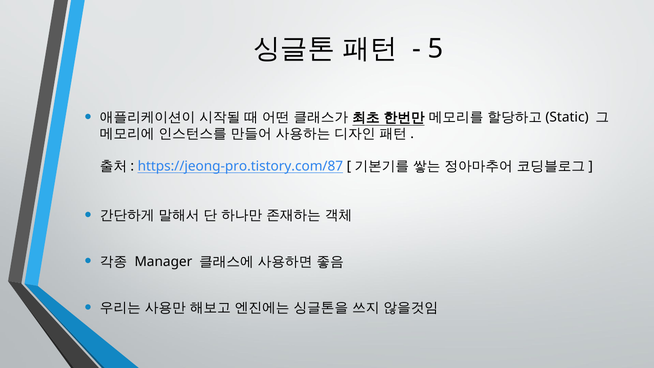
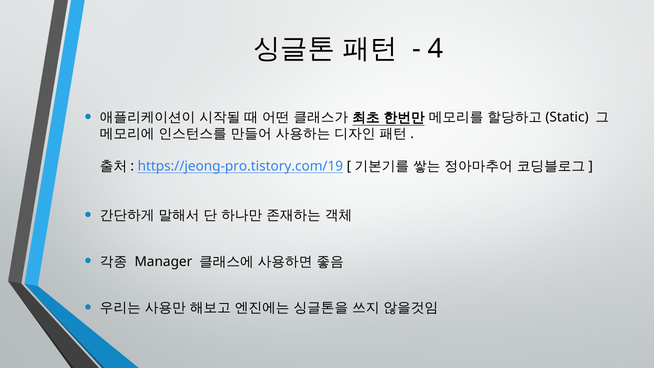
5: 5 -> 4 (436, 49)
https://jeong-pro.tistory.com/87: https://jeong-pro.tistory.com/87 -> https://jeong-pro.tistory.com/19 (240, 166)
